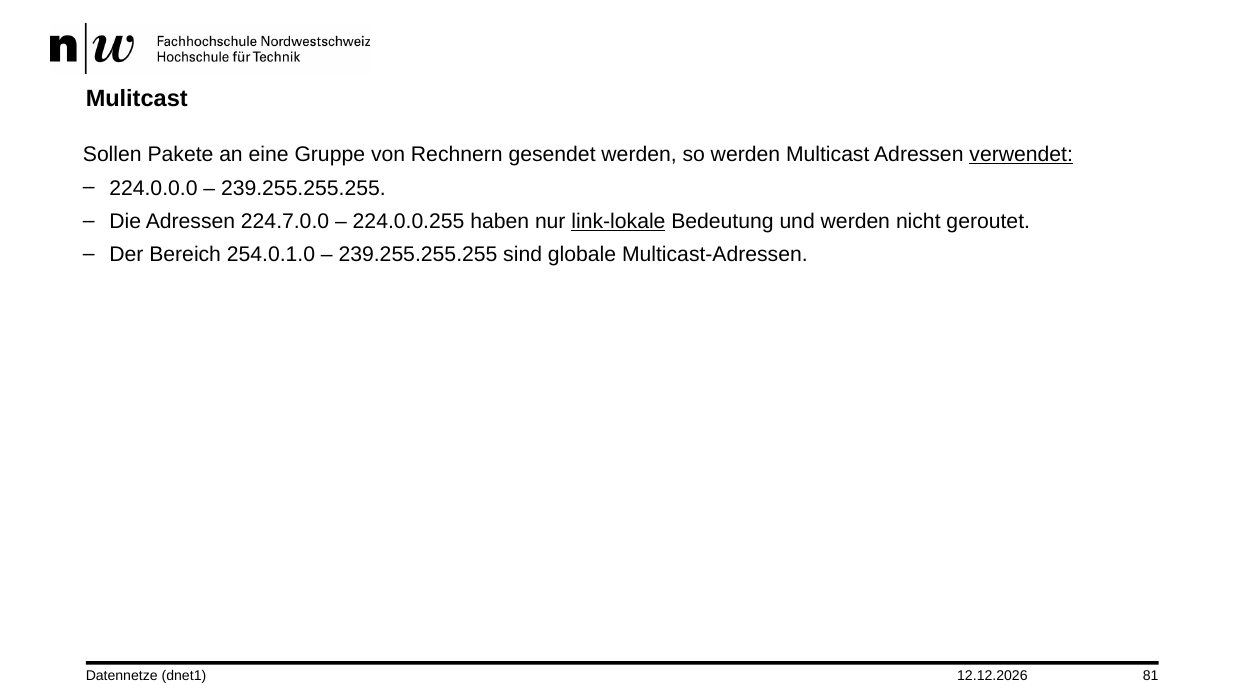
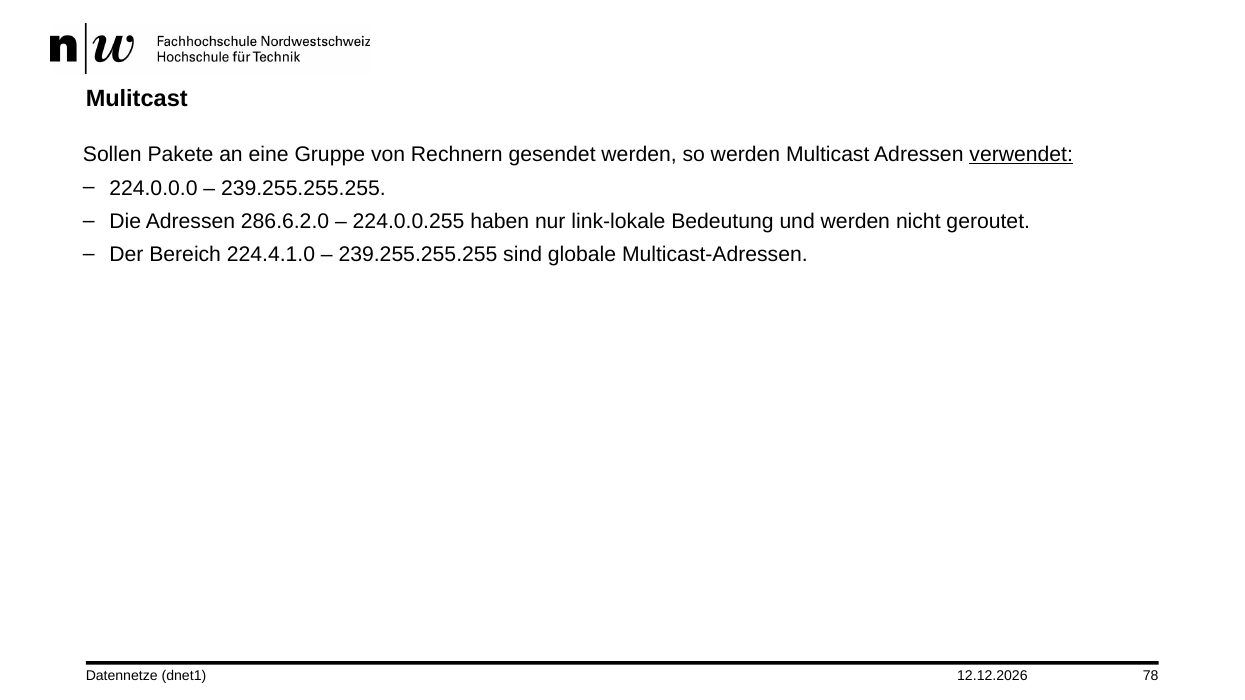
224.7.0.0: 224.7.0.0 -> 286.6.2.0 (285, 222)
link-lokale underline: present -> none (618, 222)
254.0.1.0: 254.0.1.0 -> 224.4.1.0 (271, 255)
81: 81 -> 78 (1151, 676)
